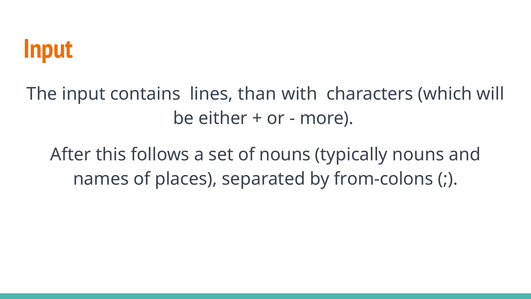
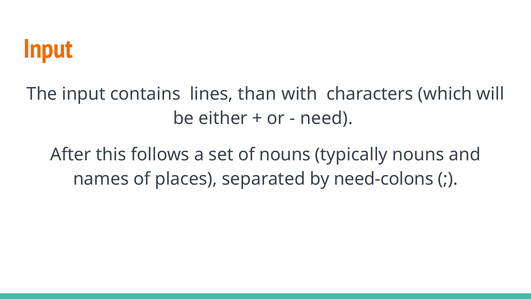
more: more -> need (326, 118)
from-colons: from-colons -> need-colons (384, 179)
